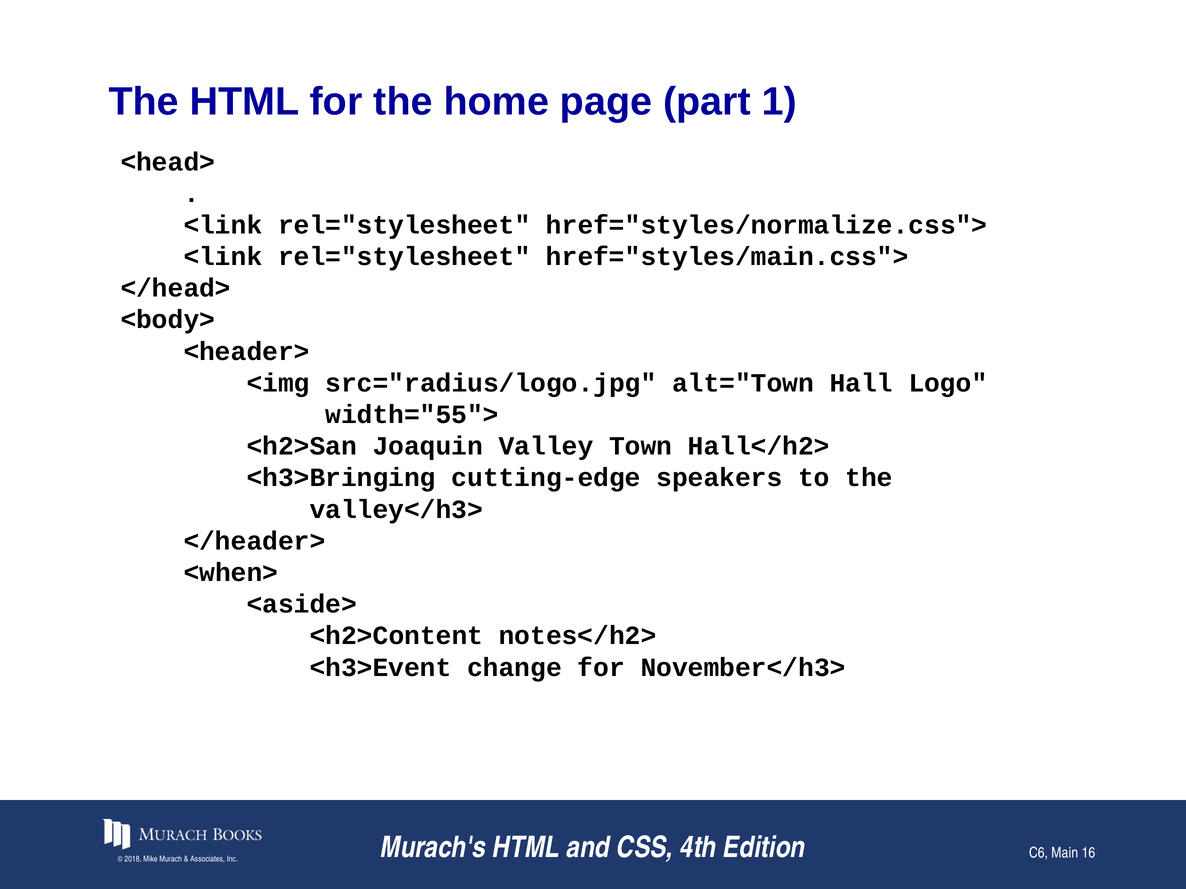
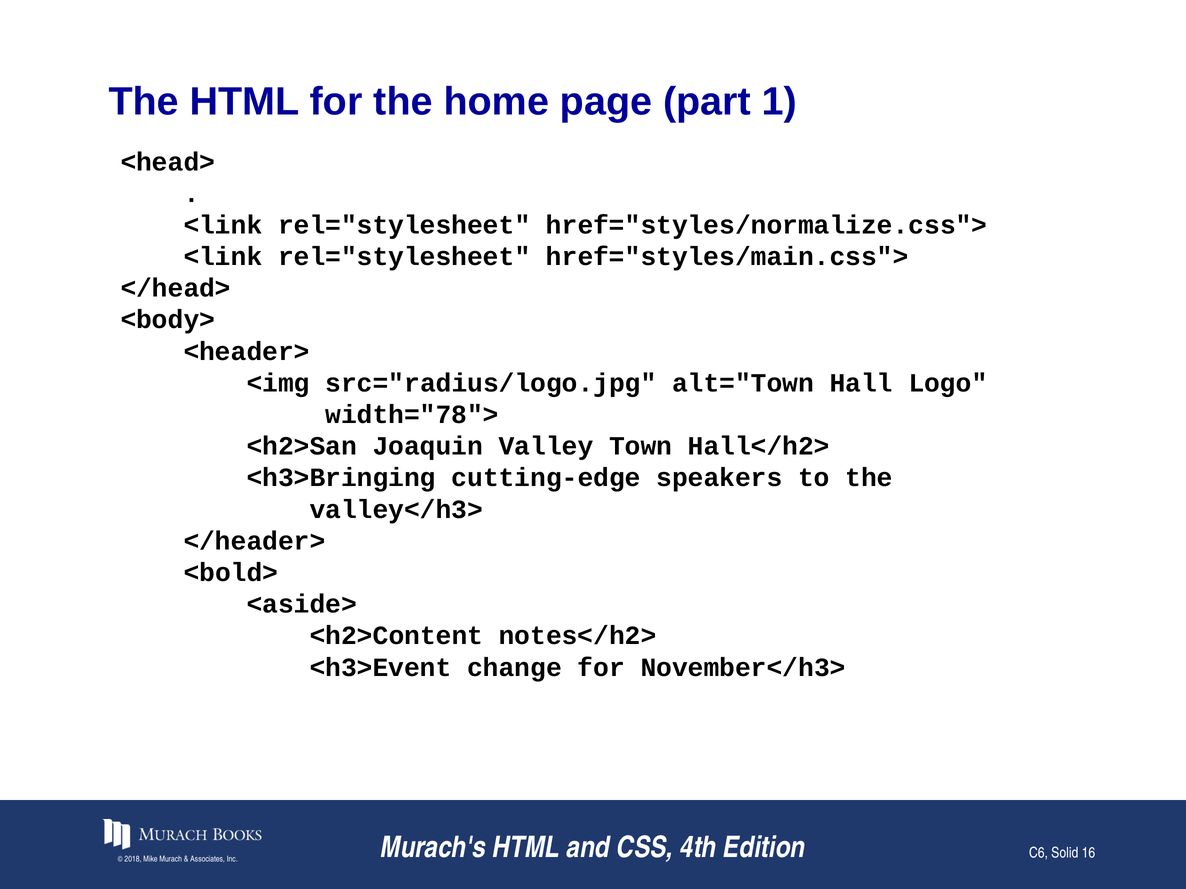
width="55">: width="55"> -> width="78"> (412, 415)
<when>: <when> -> <bold> (231, 573)
Main: Main -> Solid (1065, 853)
